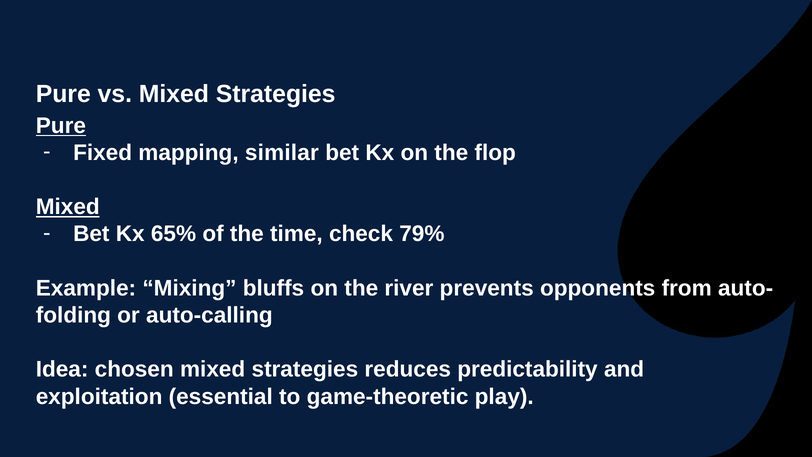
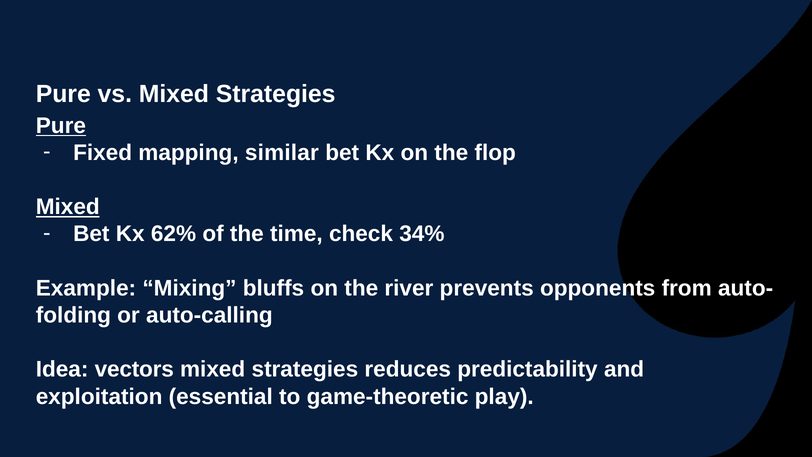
65%: 65% -> 62% (173, 234)
79%: 79% -> 34% (422, 234)
chosen: chosen -> vectors (134, 369)
